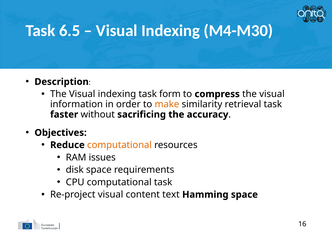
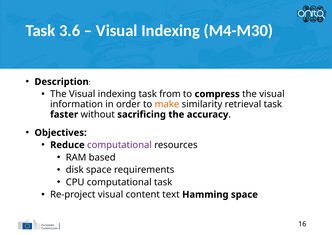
6.5: 6.5 -> 3.6 (70, 31)
form: form -> from (170, 94)
computational colour: orange -> purple (119, 145)
issues: issues -> based (102, 157)
